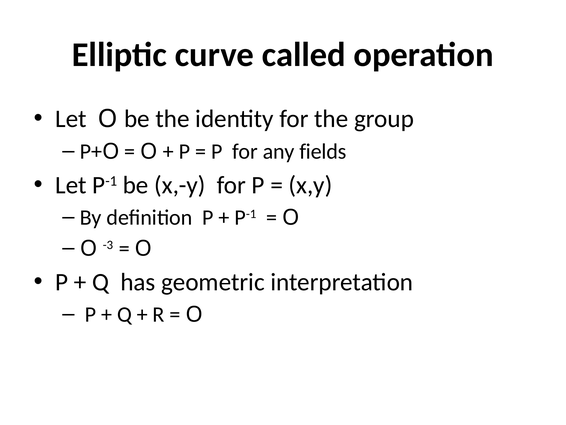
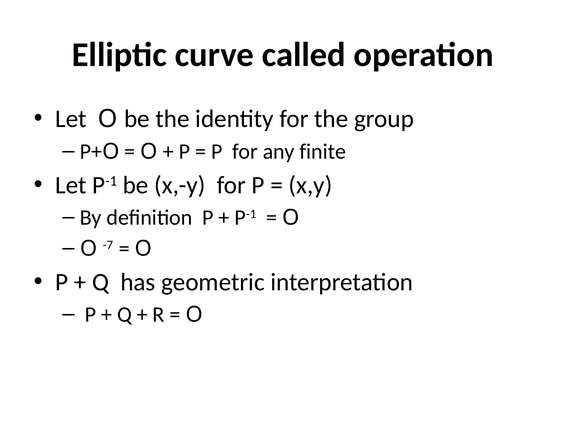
fields: fields -> finite (323, 151)
-3: -3 -> -7 (108, 245)
